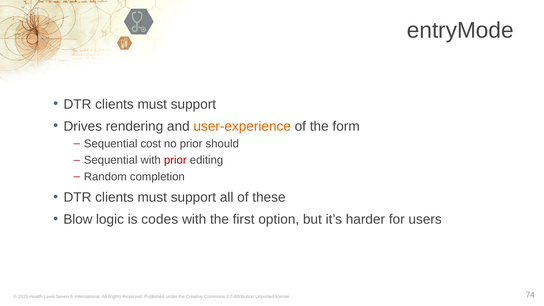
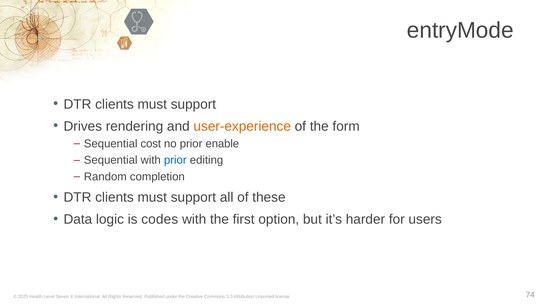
should: should -> enable (222, 144)
prior colour: red -> blue (175, 160)
Blow: Blow -> Data (78, 219)
